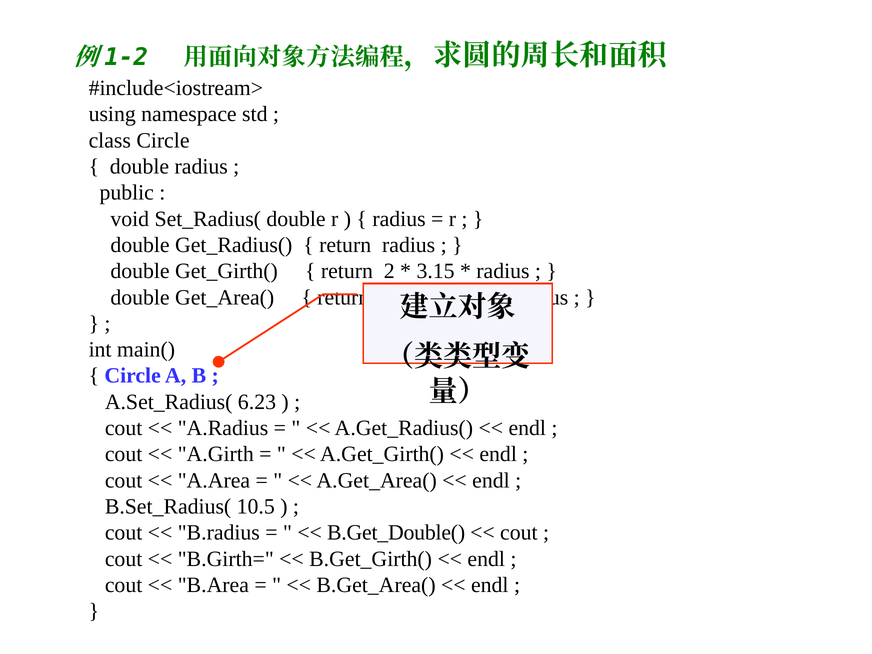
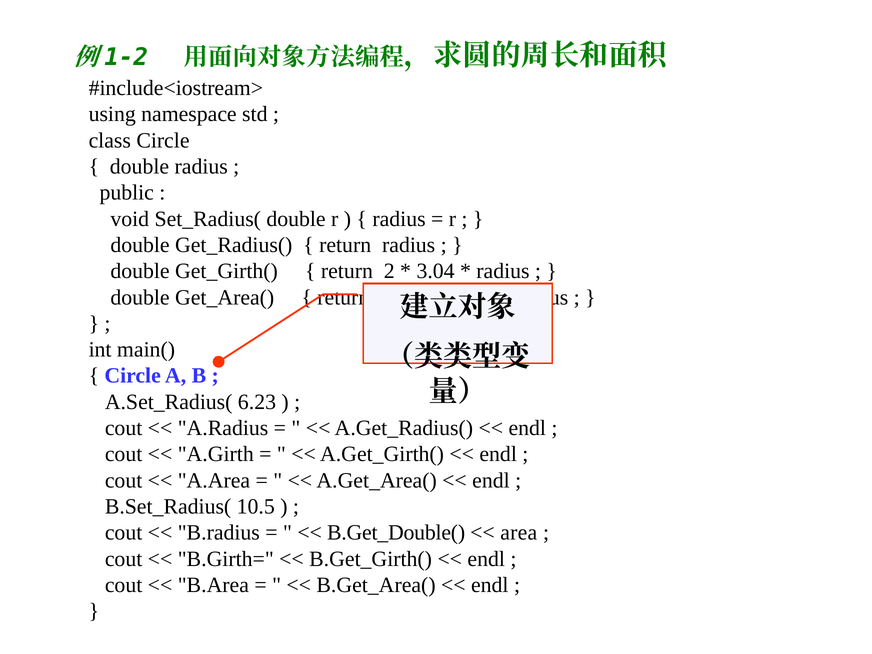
3.15: 3.15 -> 3.04 (436, 271)
cout: cout -> area (519, 533)
